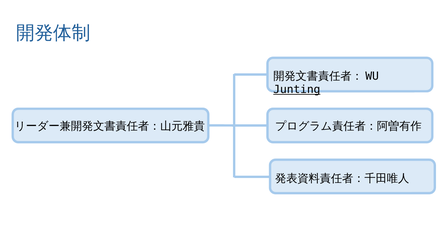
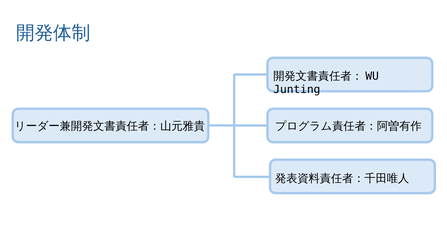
Junting underline: present -> none (297, 90)
